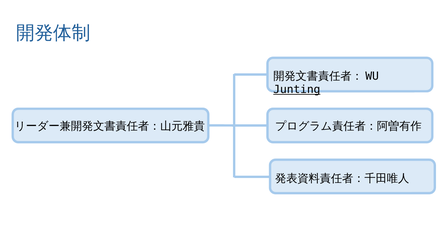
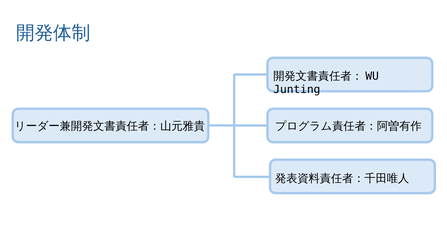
Junting underline: present -> none (297, 90)
